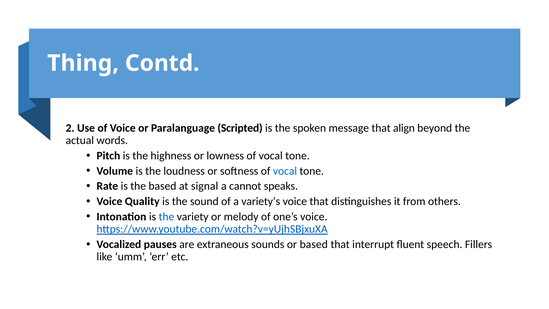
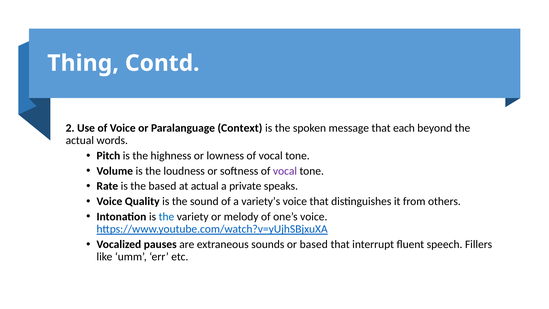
Scripted: Scripted -> Context (240, 128)
align: align -> each (404, 128)
vocal colour: blue -> purple (285, 171)
at signal: signal -> actual (205, 186)
cannot: cannot -> private (245, 186)
